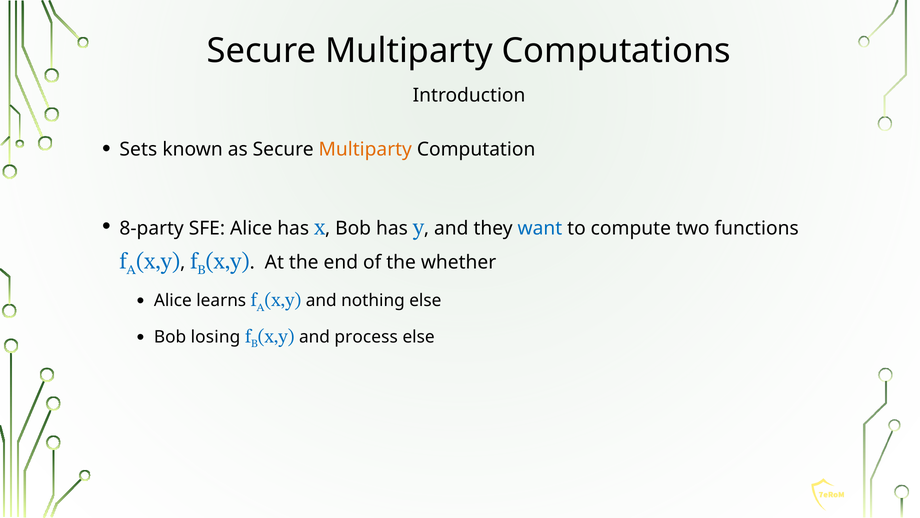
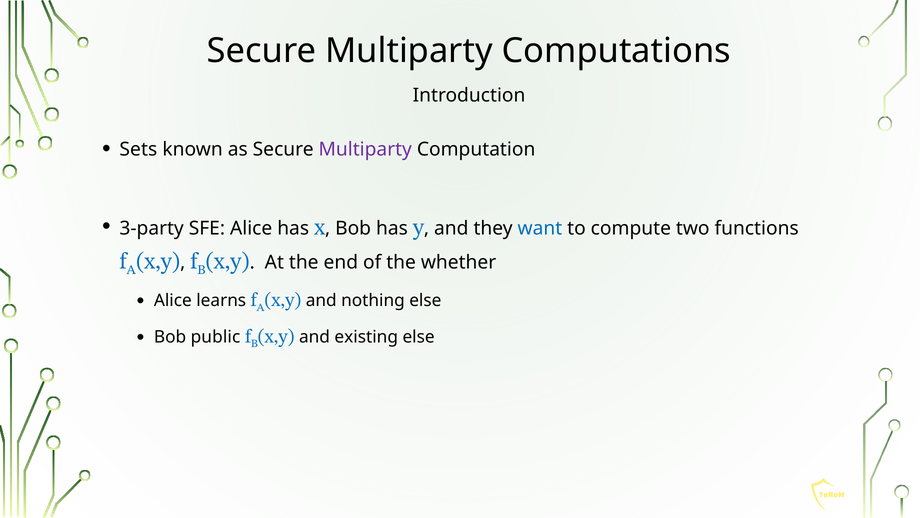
Multiparty colour: orange -> purple (365, 149)
8-party: 8-party -> 3-party (152, 228)
losing: losing -> public (215, 337)
process: process -> existing (366, 337)
